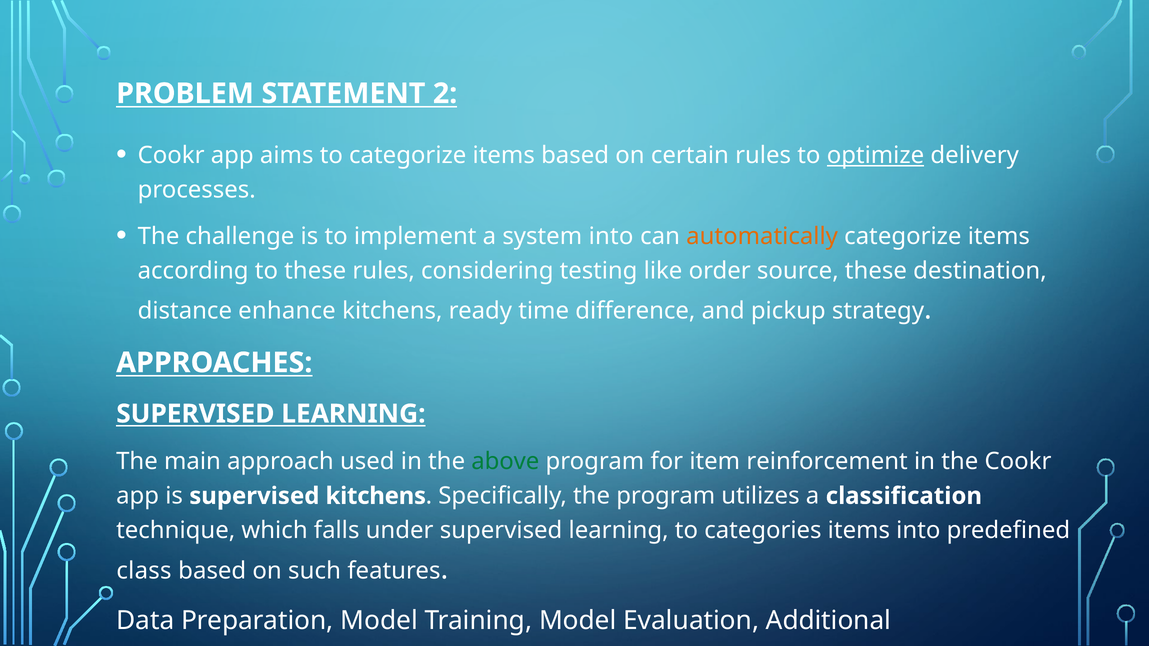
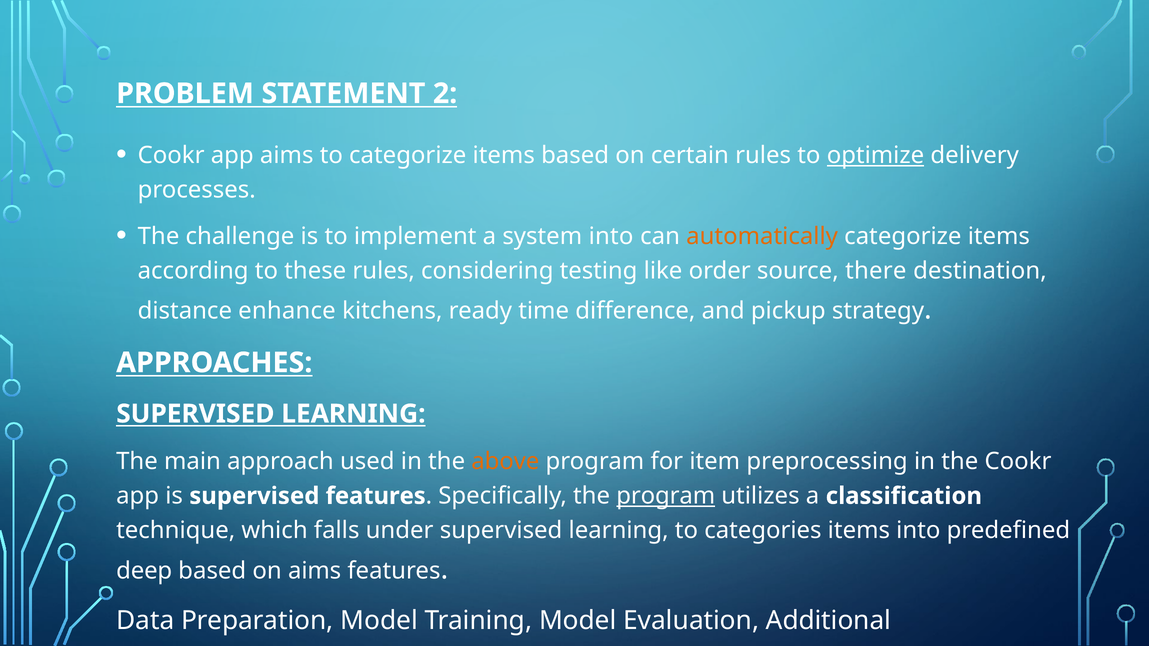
source these: these -> there (876, 271)
above colour: green -> orange (505, 462)
reinforcement: reinforcement -> preprocessing (827, 462)
supervised kitchens: kitchens -> features (376, 496)
program underline: none -> present (666, 496)
class: class -> deep (144, 571)
on such: such -> aims (315, 571)
